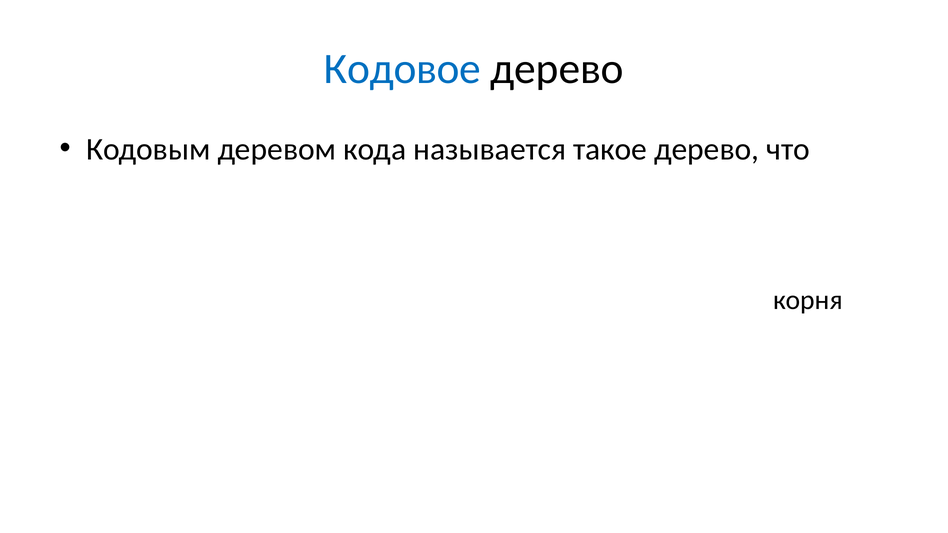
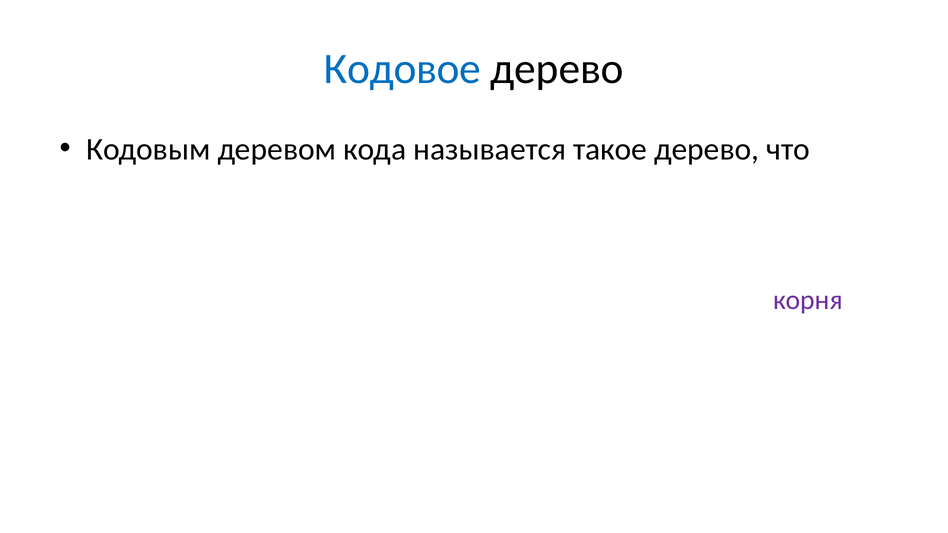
корня colour: black -> purple (808, 300)
